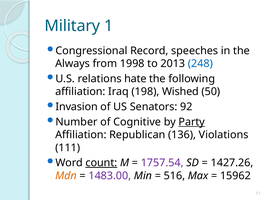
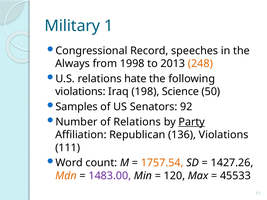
248 colour: blue -> orange (200, 64)
affiliation: affiliation -> violations (80, 92)
Wished: Wished -> Science (180, 92)
Invasion: Invasion -> Samples (77, 107)
of Cognitive: Cognitive -> Relations (137, 122)
count underline: present -> none (101, 163)
1757.54 colour: purple -> orange (162, 163)
516: 516 -> 120 (174, 176)
15962: 15962 -> 45533 (235, 176)
